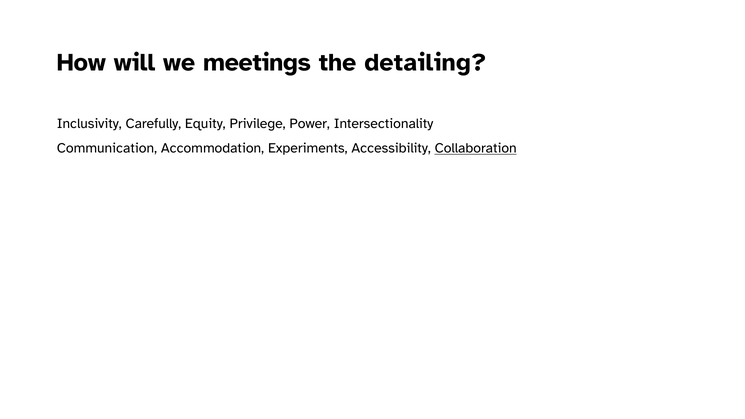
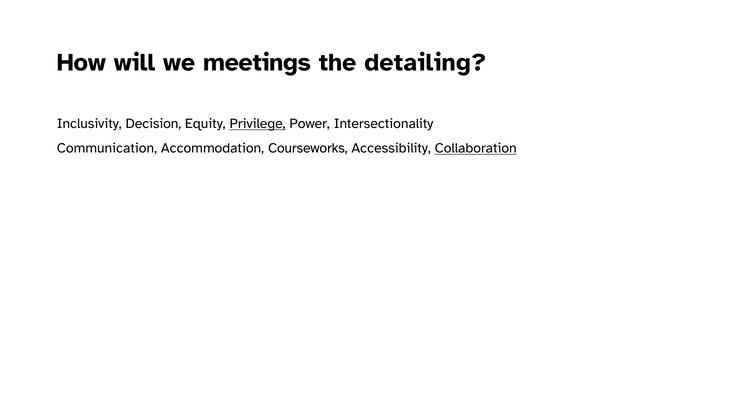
Carefully: Carefully -> Decision (153, 124)
Privilege underline: none -> present (258, 124)
Experiments: Experiments -> Courseworks (308, 148)
